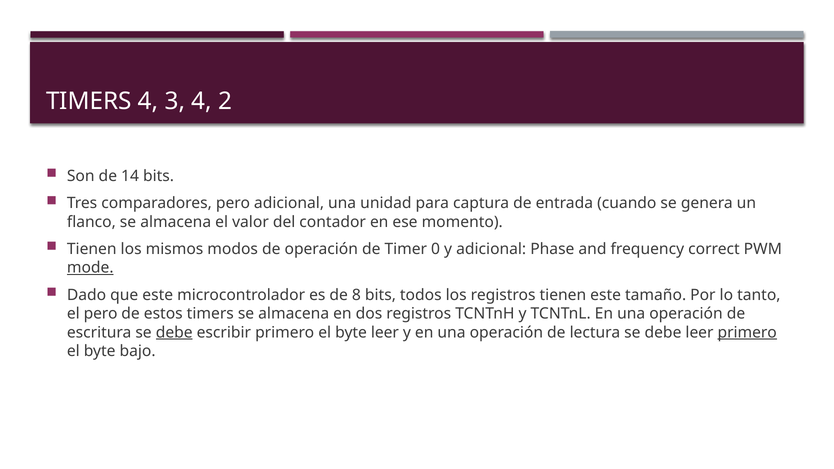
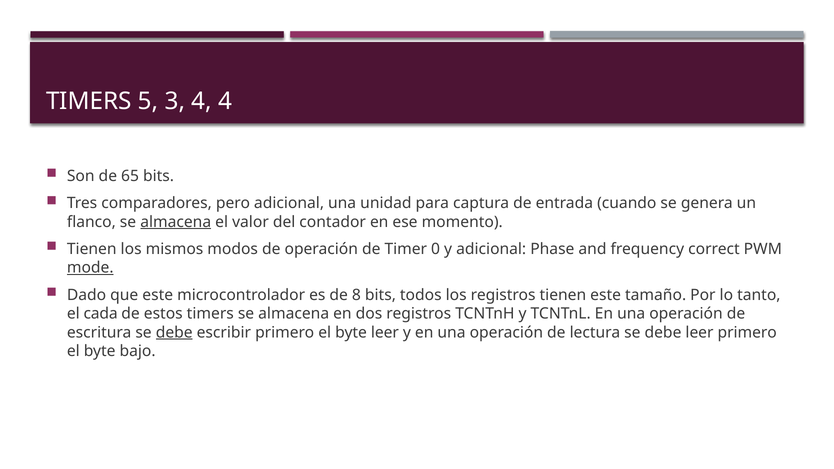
TIMERS 4: 4 -> 5 (148, 101)
4 2: 2 -> 4 (225, 101)
14: 14 -> 65 (130, 176)
almacena underline: none -> present (176, 222)
el pero: pero -> cada (101, 314)
primero underline: present -> none (747, 333)
